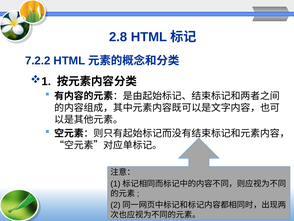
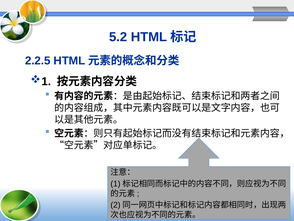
2.8: 2.8 -> 5.2 (118, 37)
7.2.2: 7.2.2 -> 2.2.5 (38, 61)
